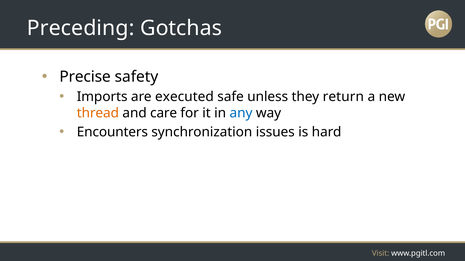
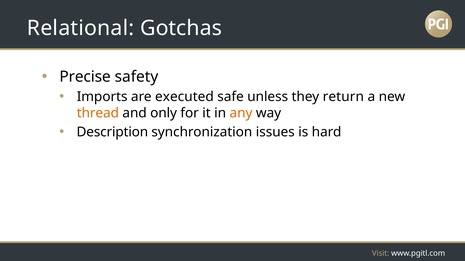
Preceding: Preceding -> Relational (81, 28)
care: care -> only (164, 113)
any colour: blue -> orange (241, 113)
Encounters: Encounters -> Description (112, 132)
